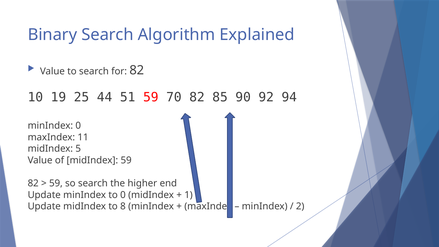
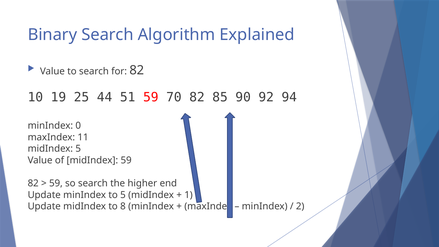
to 0: 0 -> 5 (123, 195)
